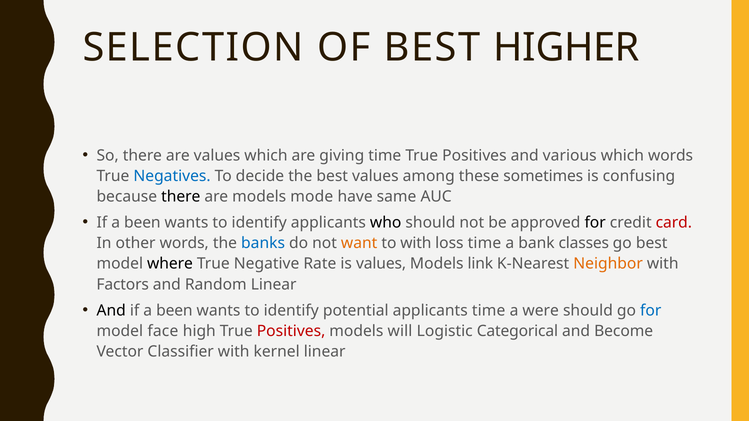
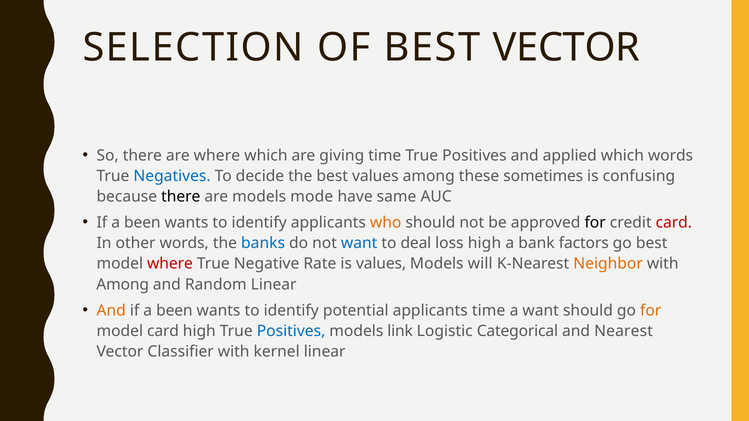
BEST HIGHER: HIGHER -> VECTOR (567, 48)
are values: values -> where (217, 156)
various: various -> applied (570, 156)
who colour: black -> orange (386, 223)
want colour: orange -> blue (359, 243)
to with: with -> deal (416, 243)
loss time: time -> high (484, 243)
classes: classes -> factors (584, 243)
where colour: black -> red (170, 264)
link: link -> will (480, 264)
Factors: Factors -> Among (123, 285)
And colour: black -> orange (111, 311)
a were: were -> want (541, 311)
for colour: blue -> orange (651, 311)
model face: face -> card (163, 331)
Positives colour: red -> blue (291, 331)
will: will -> link (400, 331)
Become: Become -> Nearest (624, 331)
